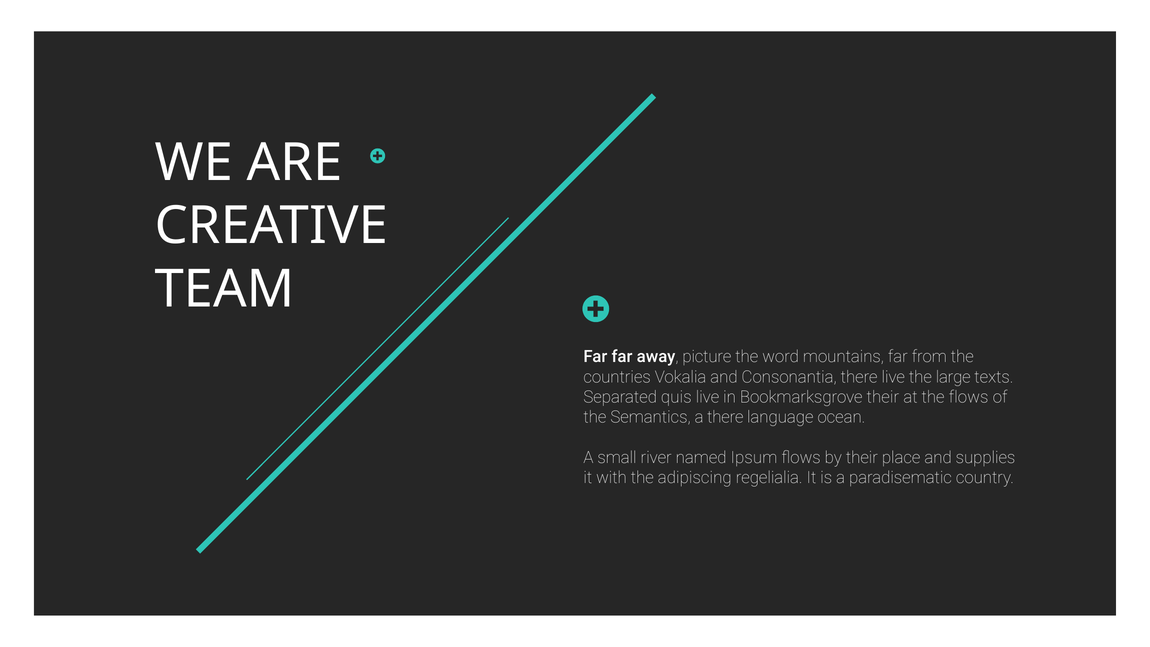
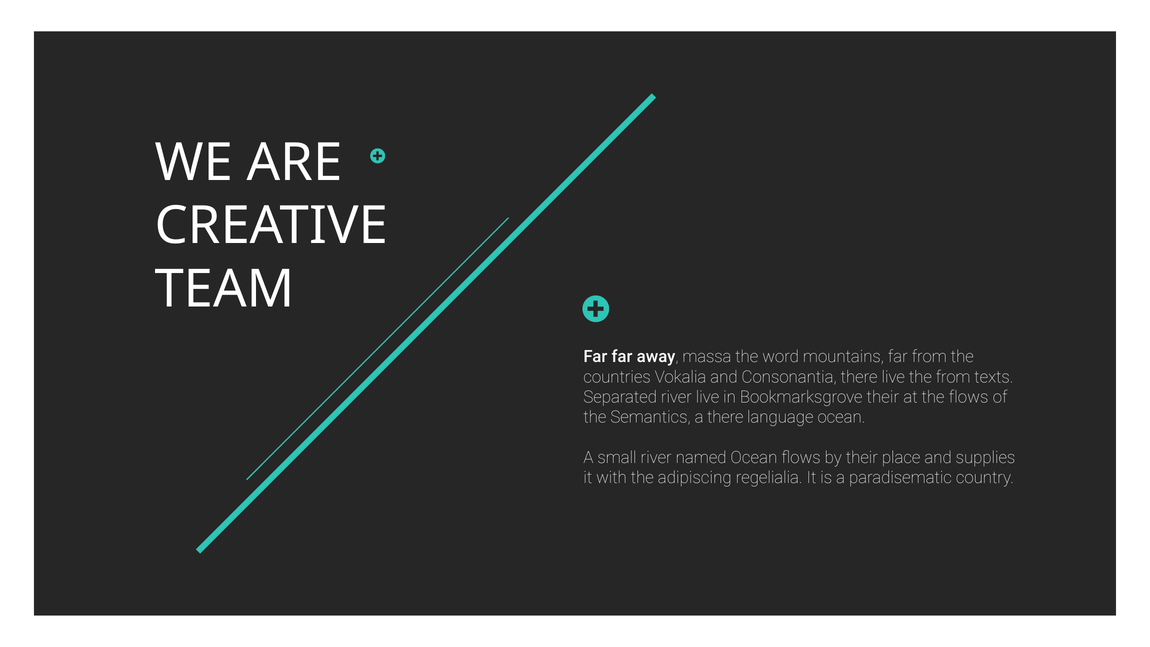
picture: picture -> massa (707, 357)
the large: large -> from (953, 377)
Separated quis: quis -> river (676, 397)
named Ipsum: Ipsum -> Ocean (754, 458)
